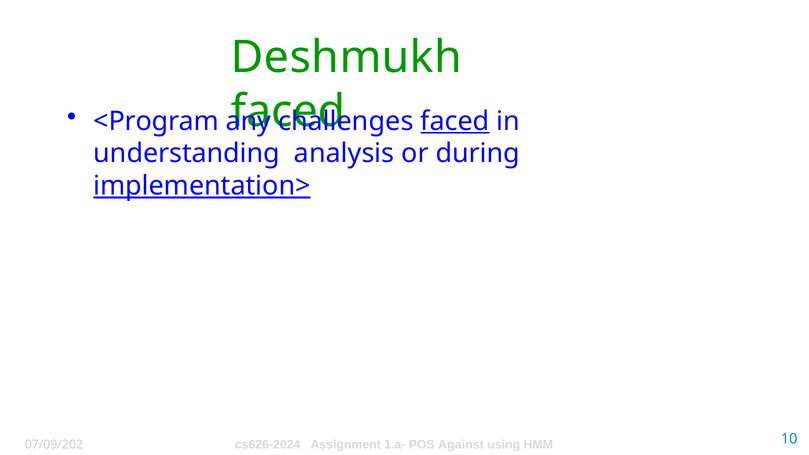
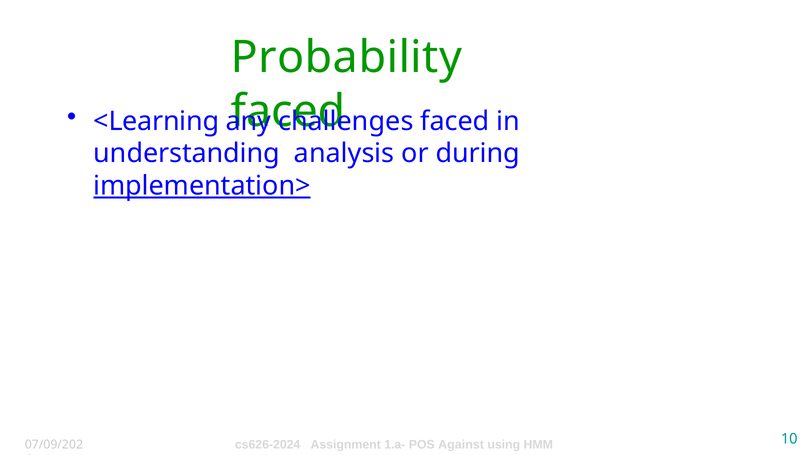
Deshmukh: Deshmukh -> Probability (346, 58)
<Program: <Program -> <Learning (156, 121)
faced underline: present -> none (455, 121)
